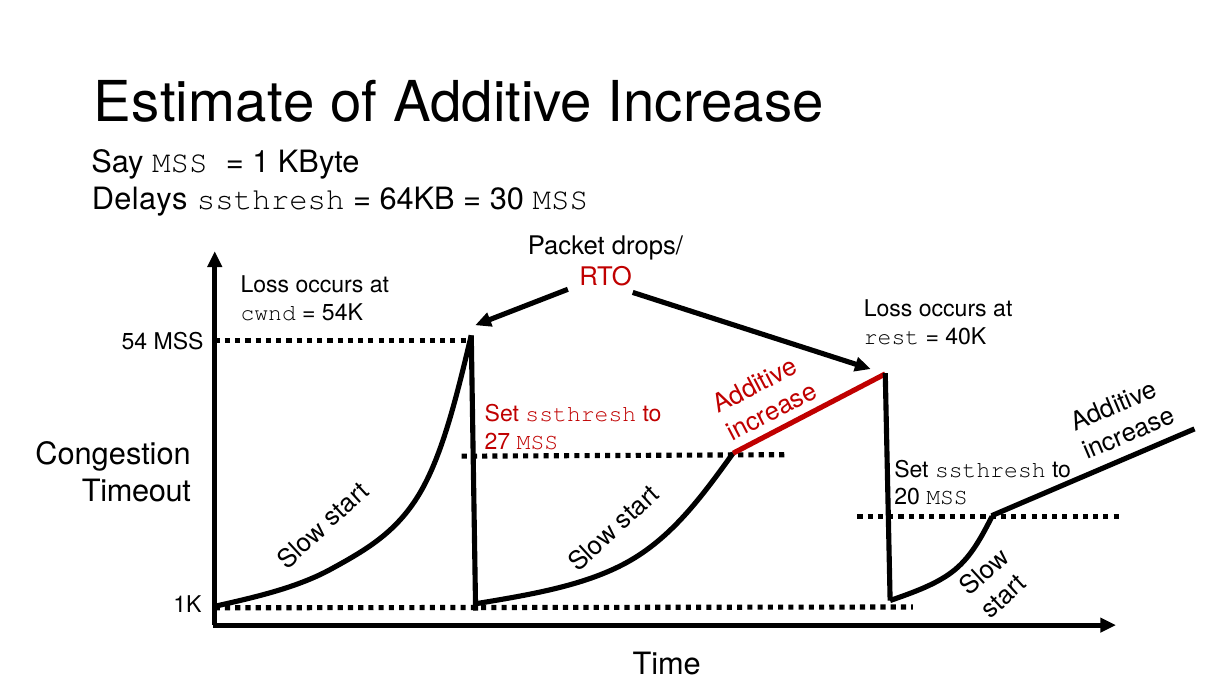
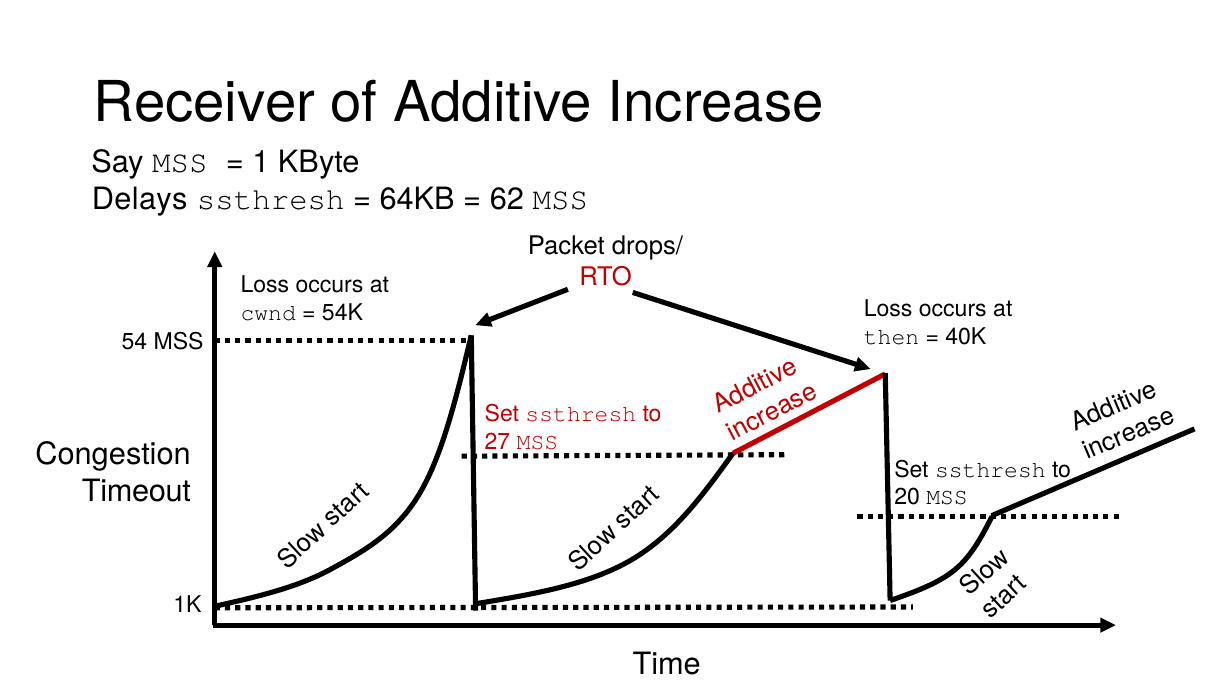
Estimate: Estimate -> Receiver (204, 103)
30: 30 -> 62 (507, 200)
rest: rest -> then (892, 337)
